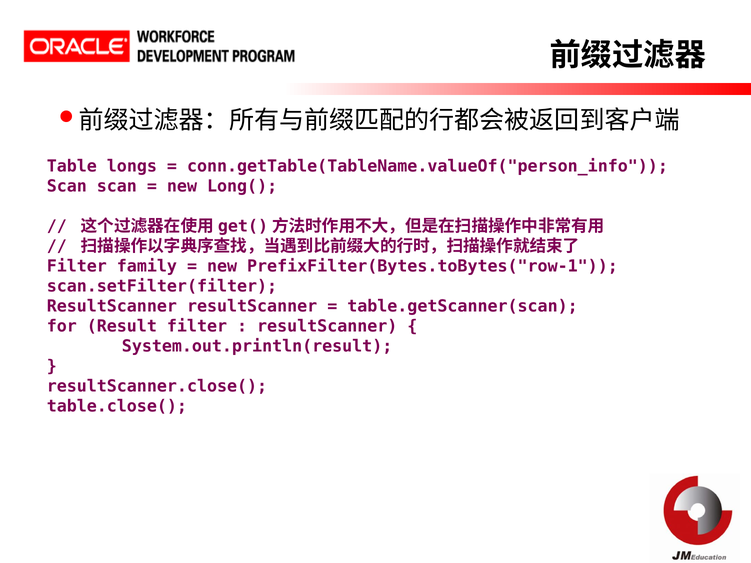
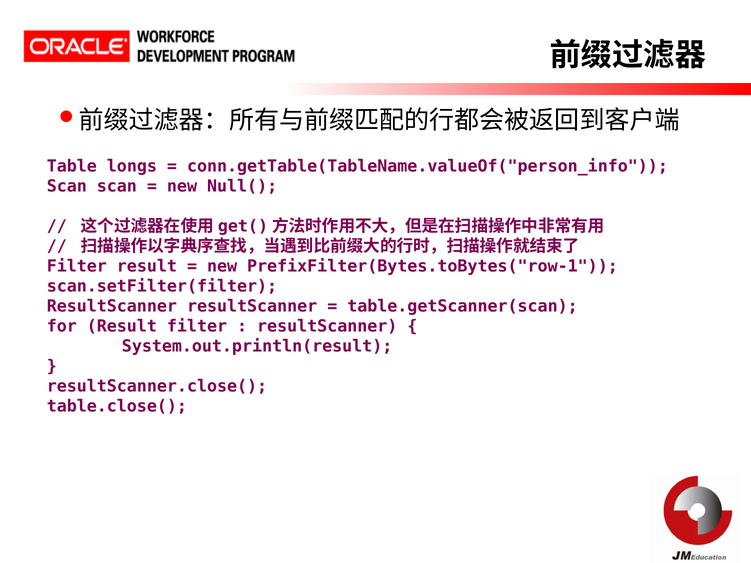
Long(: Long( -> Null( (242, 186)
Filter family: family -> result (147, 266)
